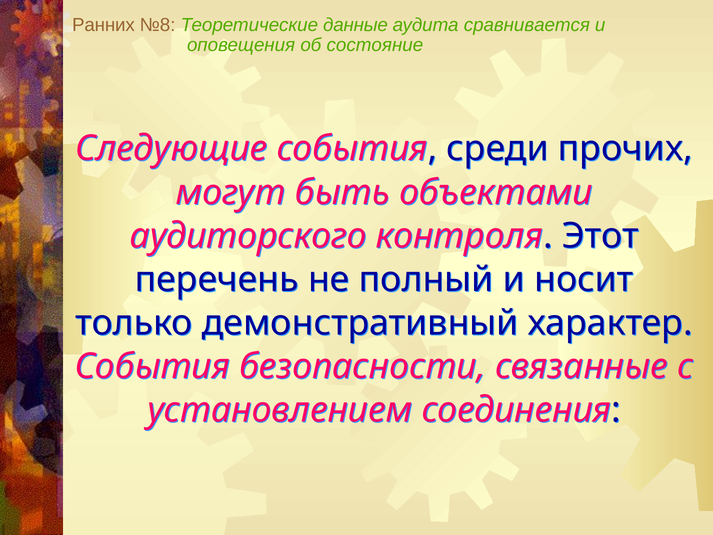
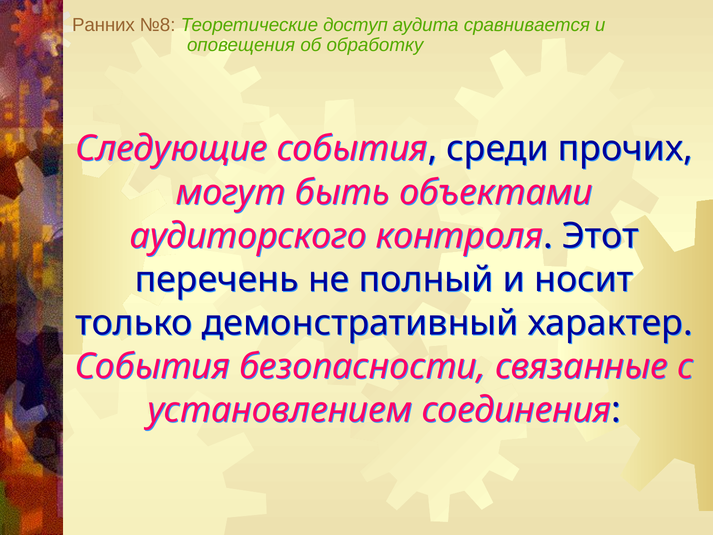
данные: данные -> доступ (355, 25)
состояние: состояние -> обработку (375, 45)
